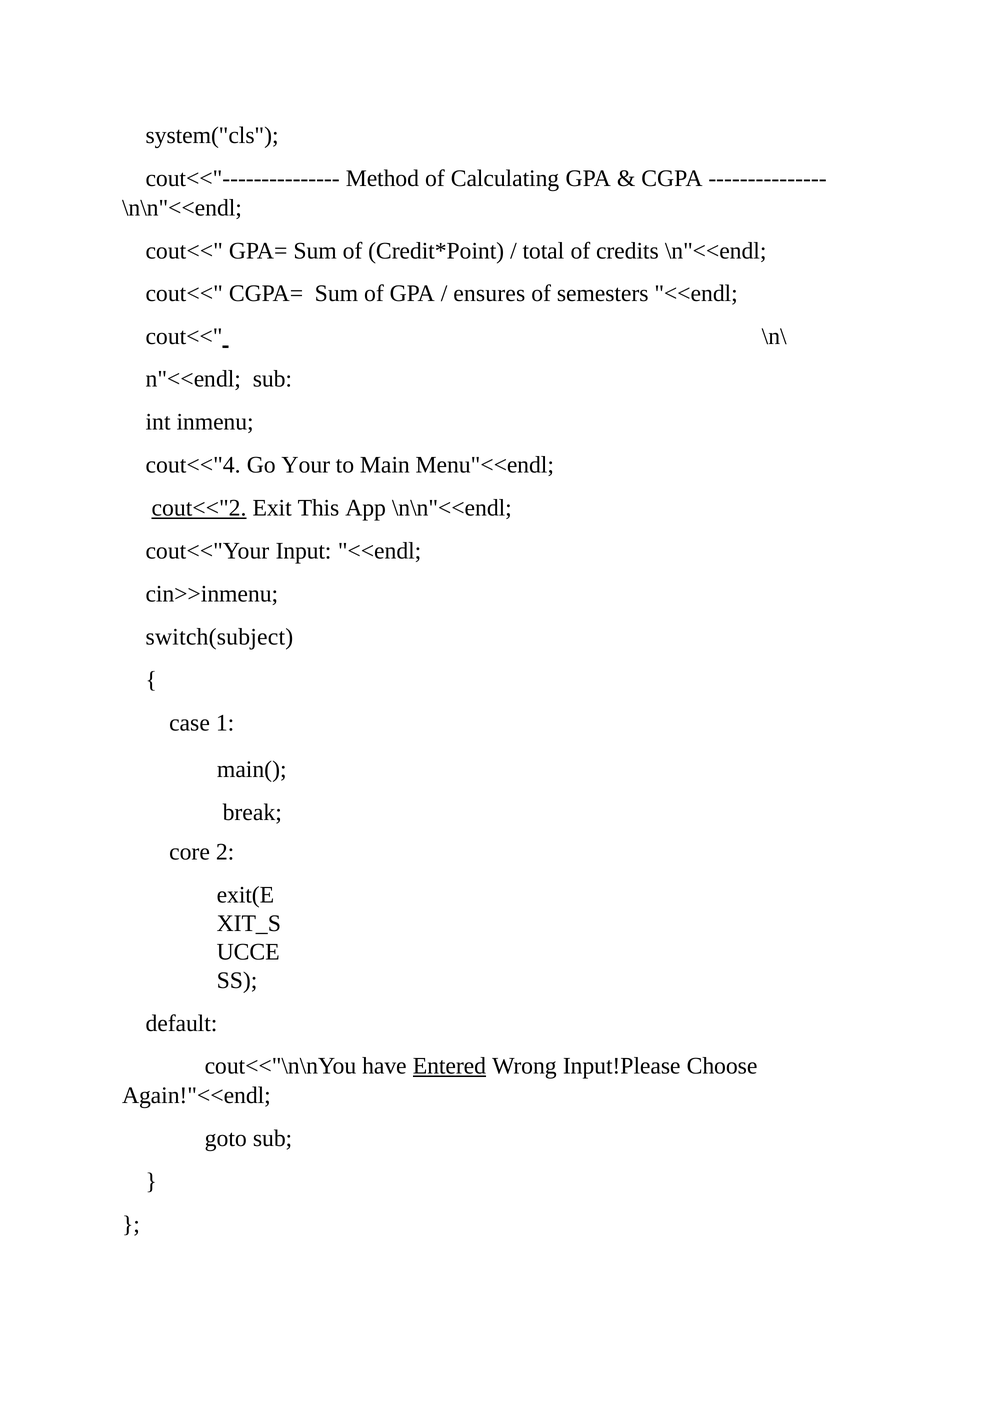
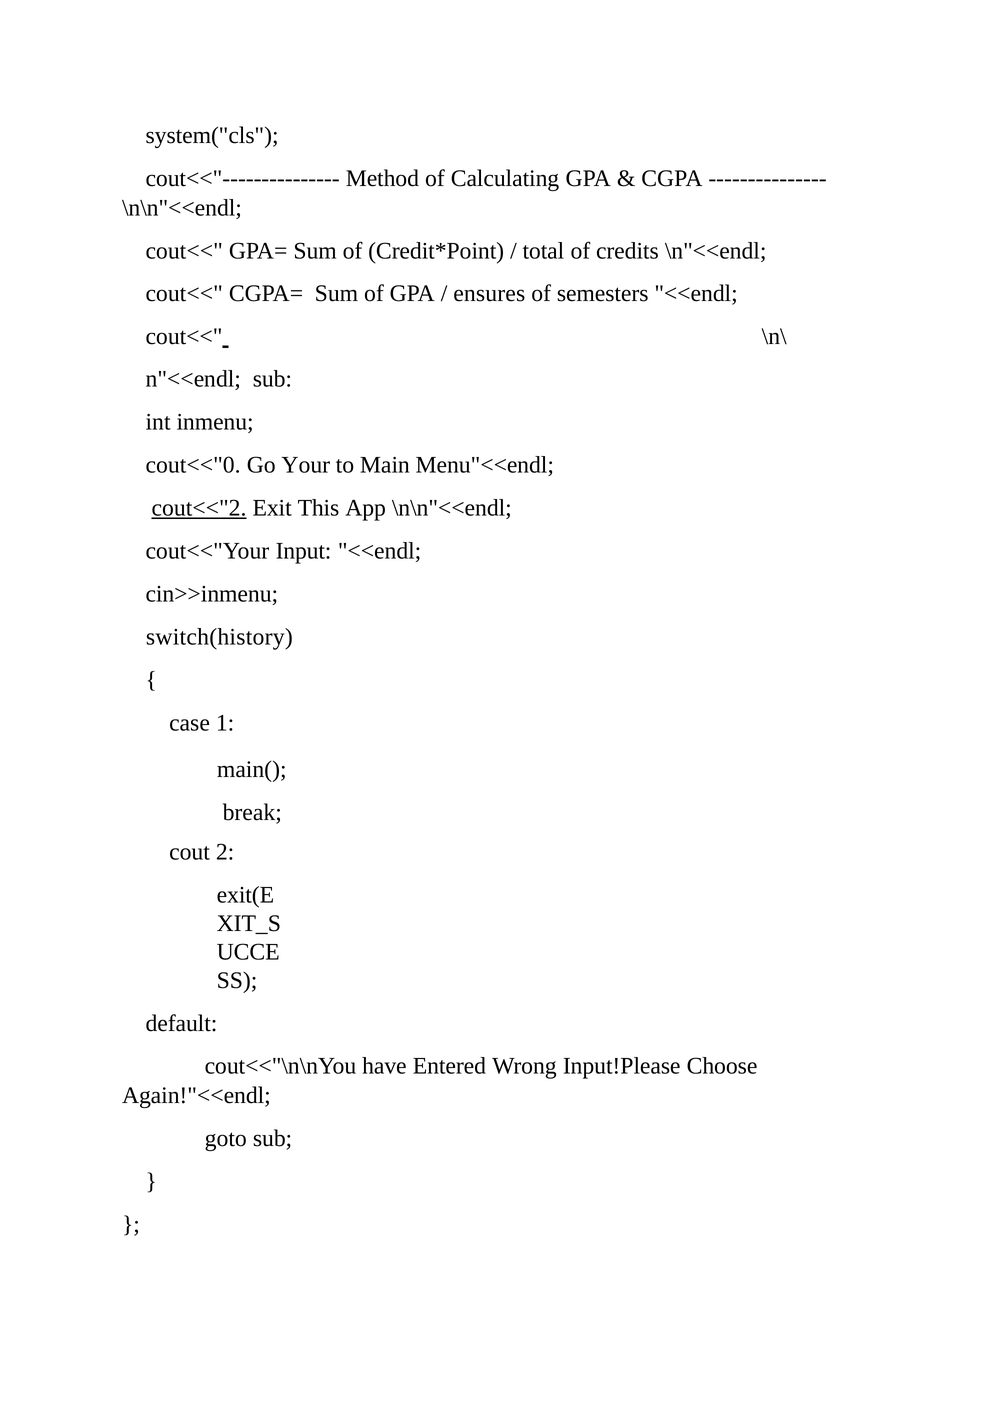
cout<<"4: cout<<"4 -> cout<<"0 (193, 465)
switch(subject: switch(subject -> switch(history (219, 637)
core: core -> cout (190, 852)
Entered underline: present -> none (449, 1066)
